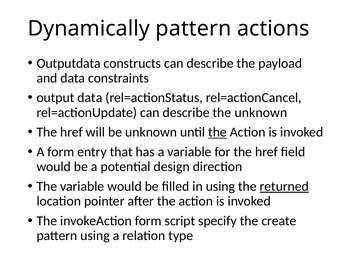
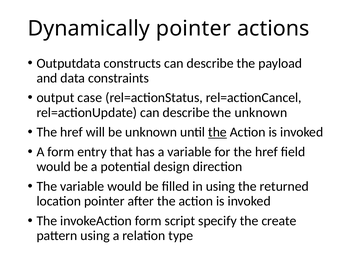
Dynamically pattern: pattern -> pointer (193, 29)
output data: data -> case (90, 98)
returned underline: present -> none (284, 186)
